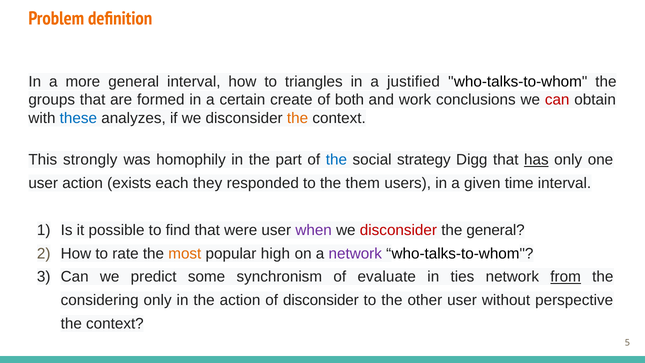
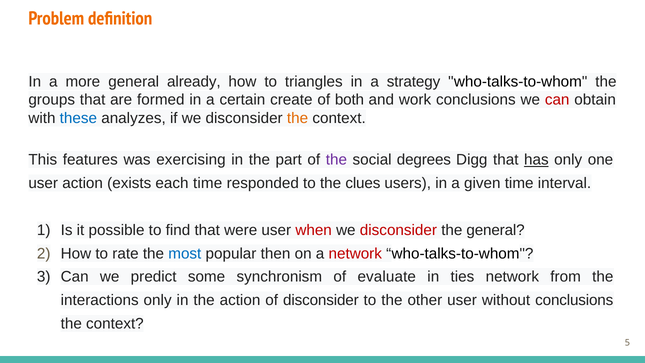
general interval: interval -> already (194, 82)
justified: justified -> strategy (414, 82)
strongly: strongly -> features (90, 160)
homophily: homophily -> exercising (191, 160)
the colour: blue -> purple (336, 160)
strategy: strategy -> degrees (424, 160)
each they: they -> time (208, 183)
them: them -> clues (363, 183)
when colour: purple -> red (314, 230)
most colour: orange -> blue (185, 253)
high: high -> then (276, 253)
network colour: purple -> red (355, 253)
from underline: present -> none (566, 277)
considering: considering -> interactions (100, 300)
without perspective: perspective -> conclusions (574, 300)
